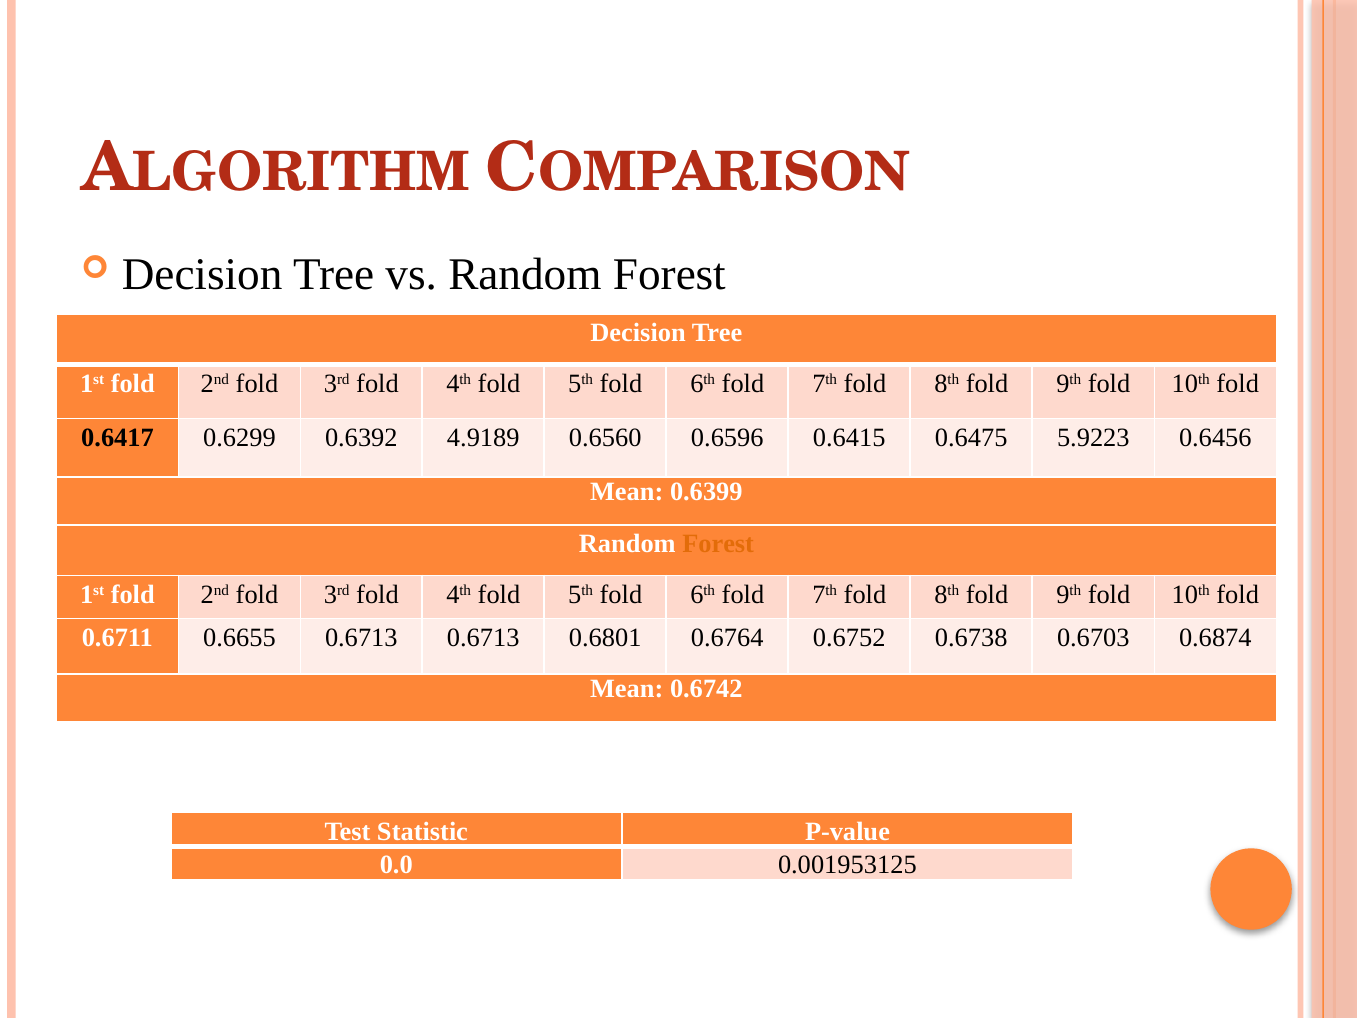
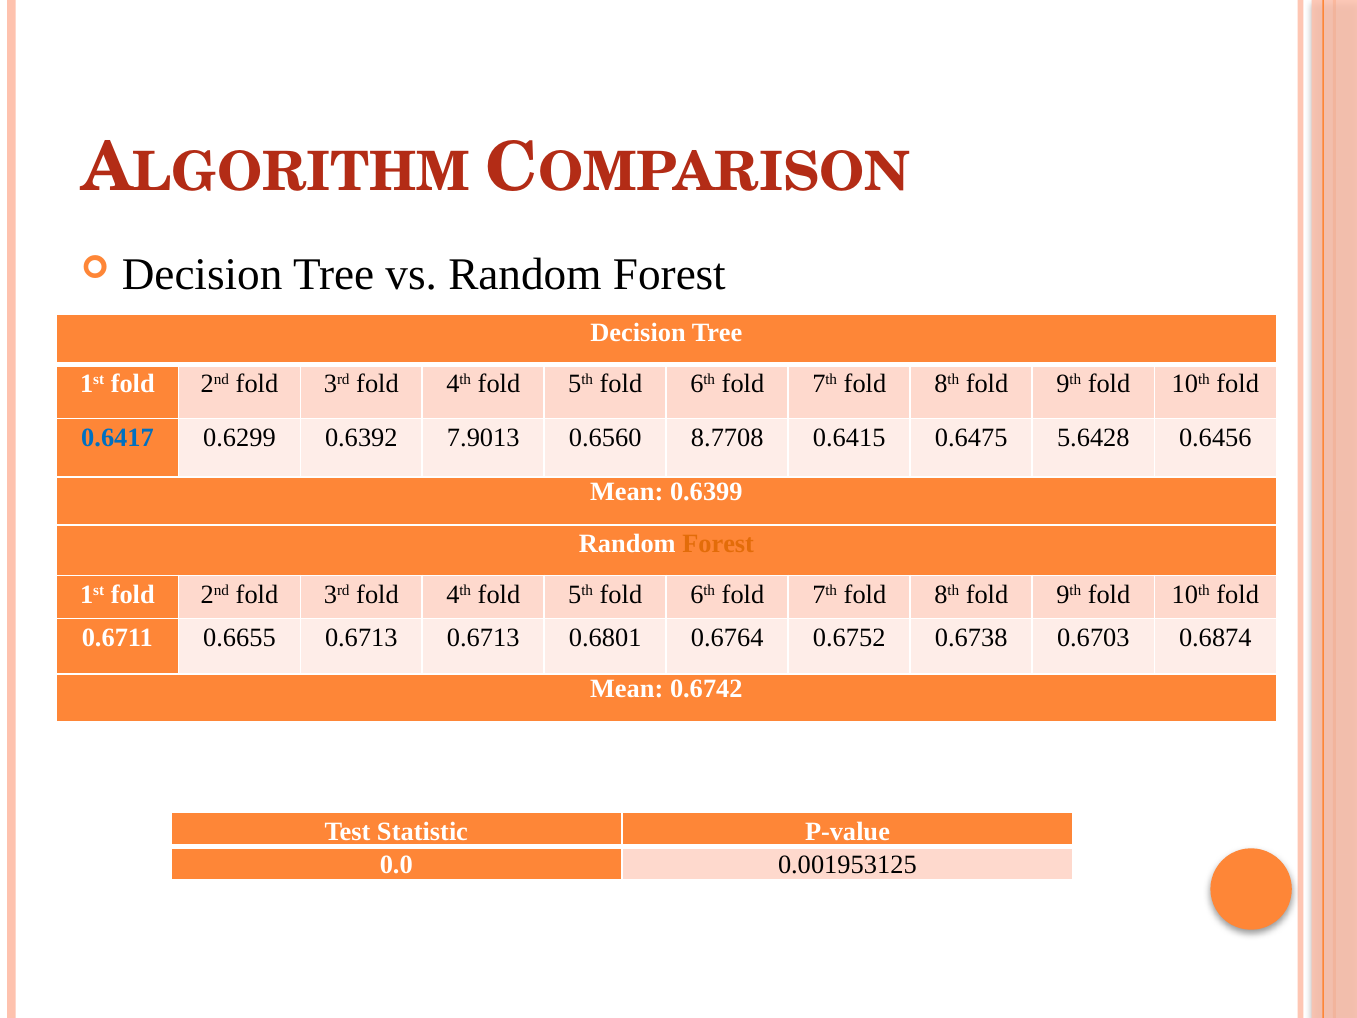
0.6417 colour: black -> blue (118, 437)
4.9189: 4.9189 -> 7.9013 (483, 437)
0.6596: 0.6596 -> 8.7708 (727, 437)
5.9223: 5.9223 -> 5.6428 (1093, 437)
